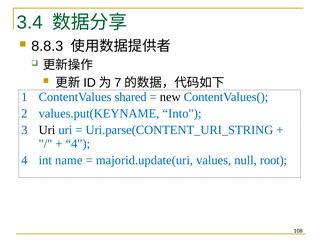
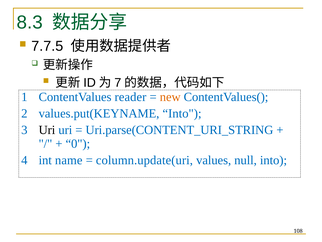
3.4: 3.4 -> 8.3 (30, 22)
8.8.3: 8.8.3 -> 7.7.5 (47, 46)
shared: shared -> reader (130, 97)
new colour: black -> orange (170, 97)
4: 4 -> 0 (78, 143)
majorid.update(uri: majorid.update(uri -> column.update(uri (144, 160)
null root: root -> into (273, 160)
